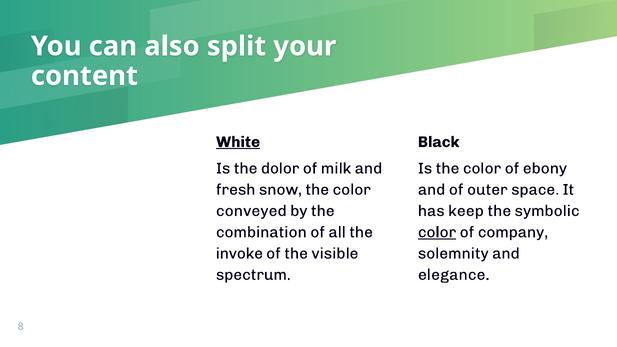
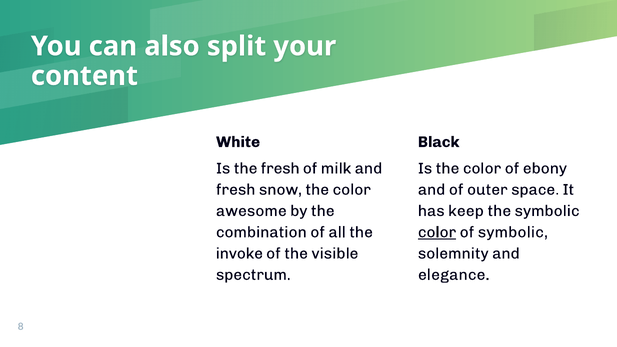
White underline: present -> none (238, 142)
the dolor: dolor -> fresh (280, 168)
conveyed: conveyed -> awesome (251, 211)
of company: company -> symbolic (513, 232)
